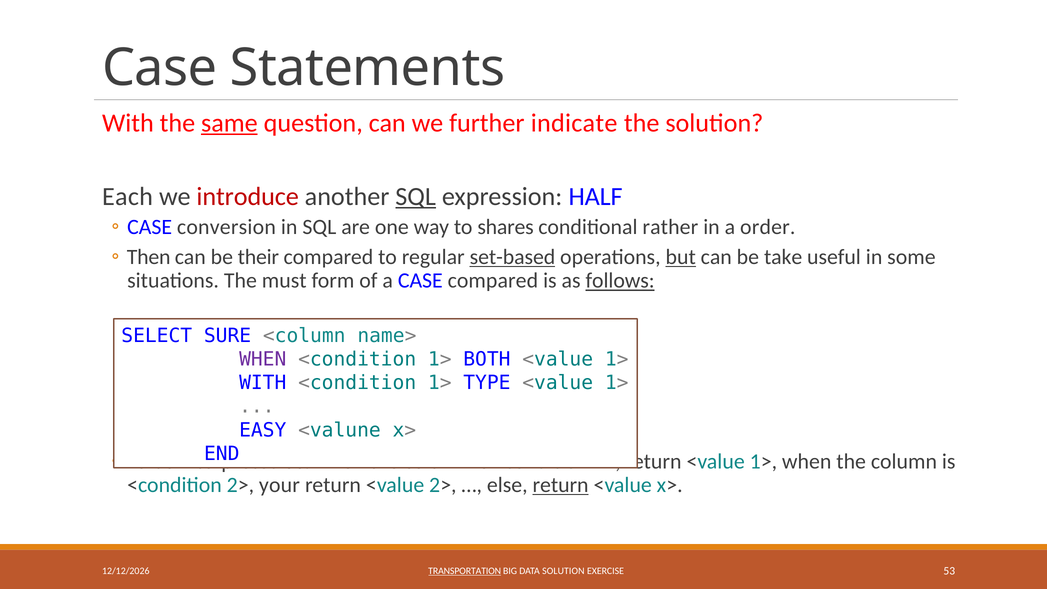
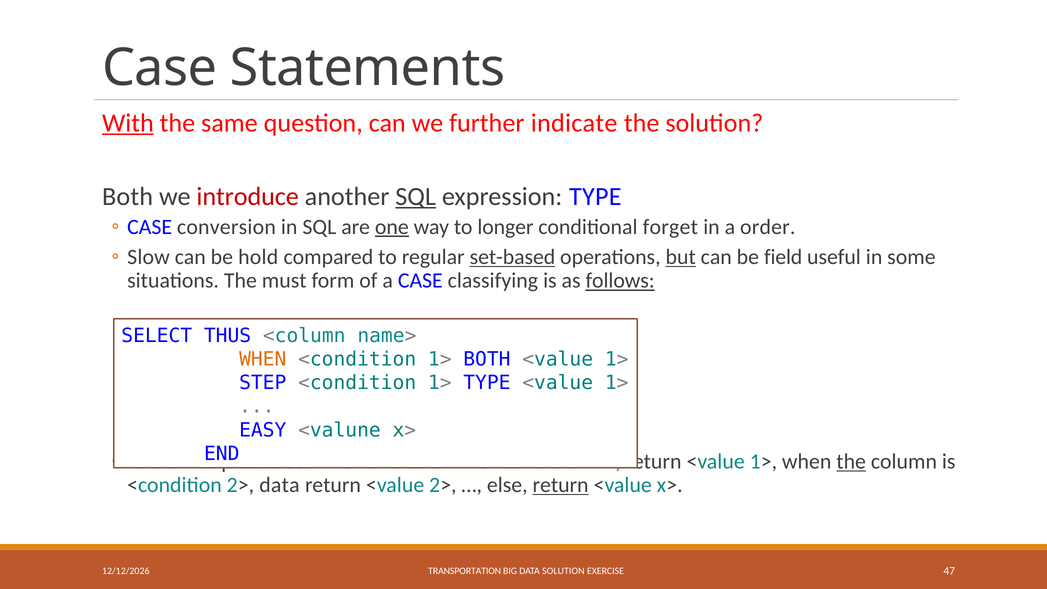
With underline: none -> present (128, 123)
same underline: present -> none (229, 123)
Each: Each -> Both (128, 197)
expression HALF: HALF -> TYPE (595, 197)
one underline: none -> present (392, 227)
shares: shares -> longer (505, 227)
rather: rather -> forget (670, 227)
Then: Then -> Slow (148, 257)
their: their -> hold (258, 257)
take: take -> field (783, 257)
CASE compared: compared -> classifying (493, 281)
SURE: SURE -> THUS (228, 336)
WHEN colour: purple -> orange (263, 359)
WITH: WITH -> STEP (263, 383)
the underline: none -> present (851, 462)
2> your: your -> data (279, 485)
TRANSPORTATION underline: present -> none (465, 571)
53: 53 -> 47 (949, 571)
